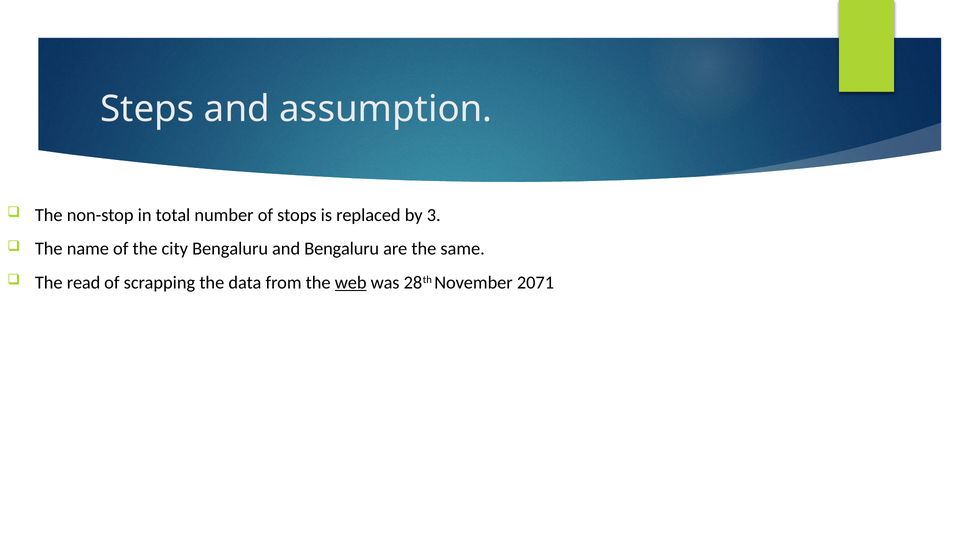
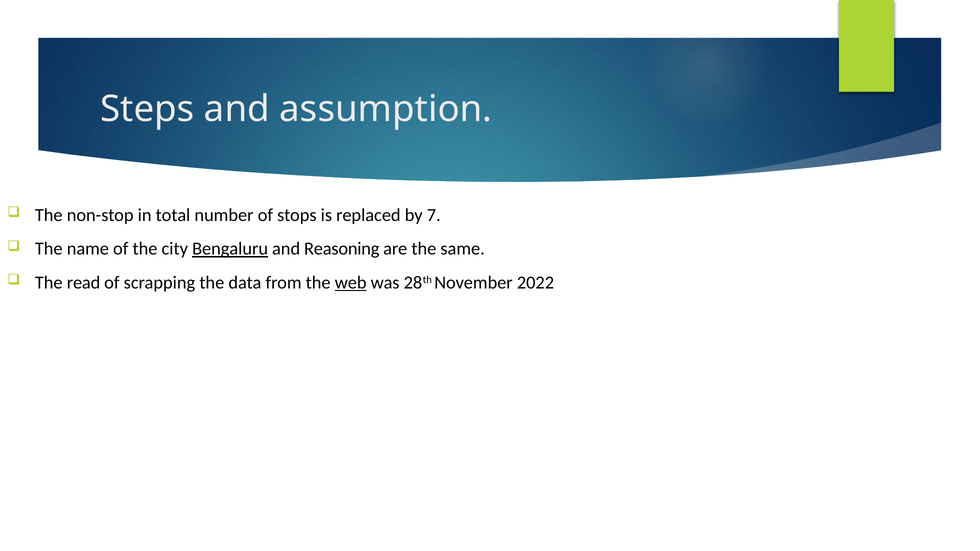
3: 3 -> 7 (434, 215)
Bengaluru underline: none -> present (230, 249)
and Bengaluru: Bengaluru -> Reasoning (342, 249)
2071: 2071 -> 2022 (535, 283)
